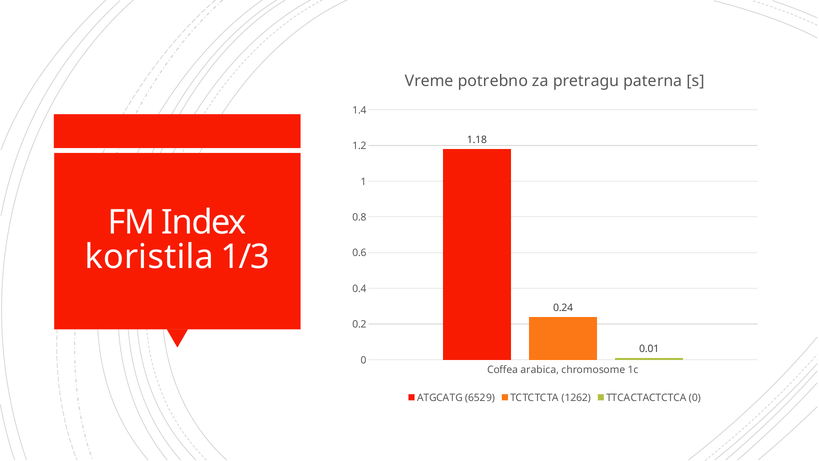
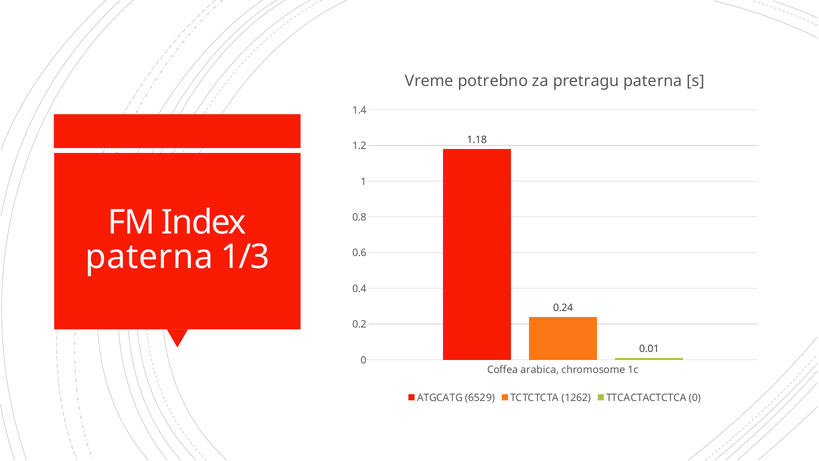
koristila: koristila -> paterna (149, 257)
